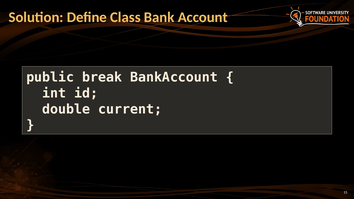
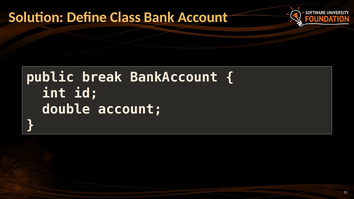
double current: current -> account (130, 109)
